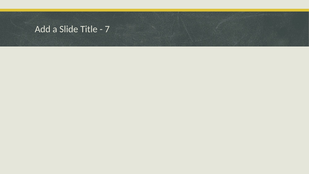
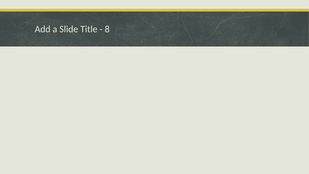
7: 7 -> 8 (107, 29)
